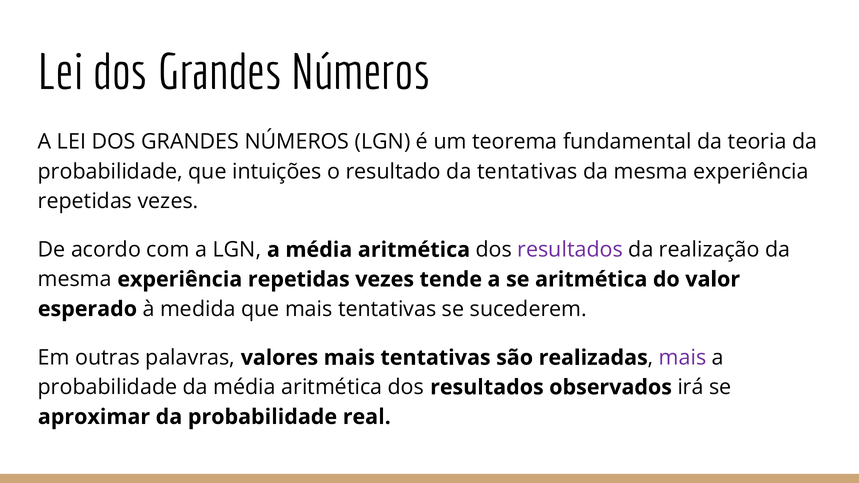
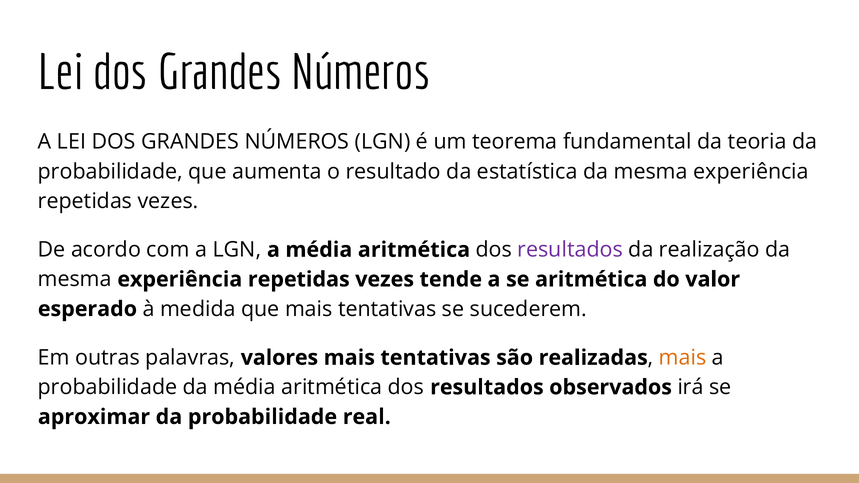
intuições: intuições -> aumenta (277, 172)
da tentativas: tentativas -> estatística (527, 172)
mais colour: purple -> orange (683, 358)
